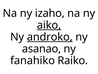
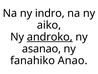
izaho: izaho -> indro (50, 13)
aiko underline: present -> none (49, 25)
Raiko: Raiko -> Anao (73, 60)
